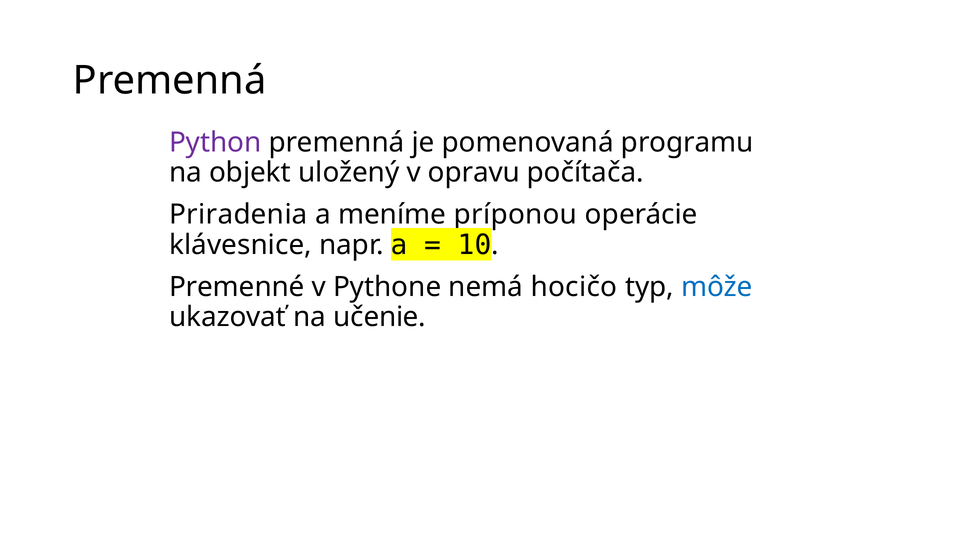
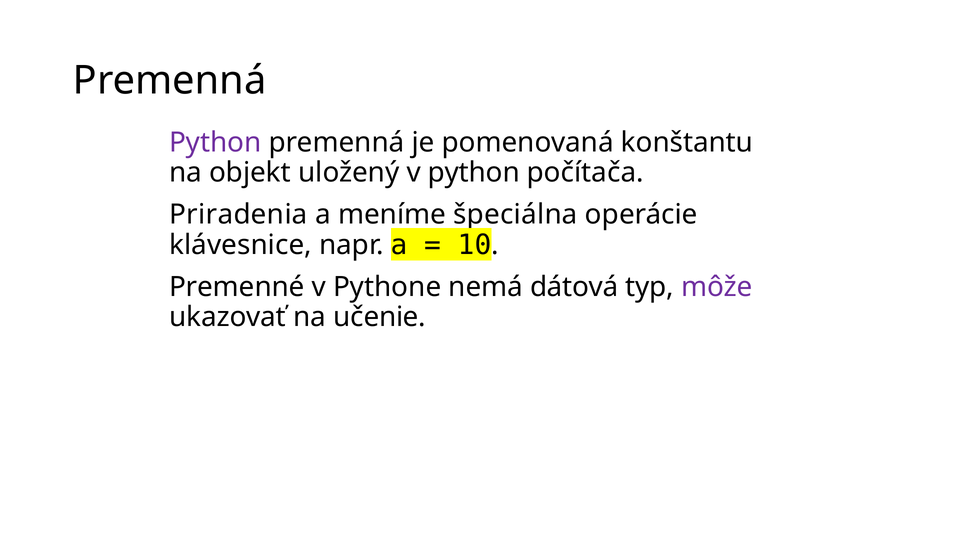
programu: programu -> konštantu (687, 142)
v opravu: opravu -> python (474, 172)
príponou: príponou -> špeciálna (516, 214)
hocičo: hocičo -> dátová (574, 287)
môže colour: blue -> purple (717, 287)
